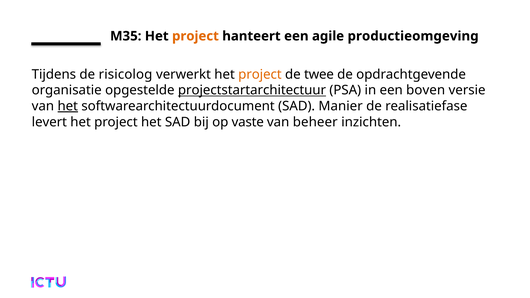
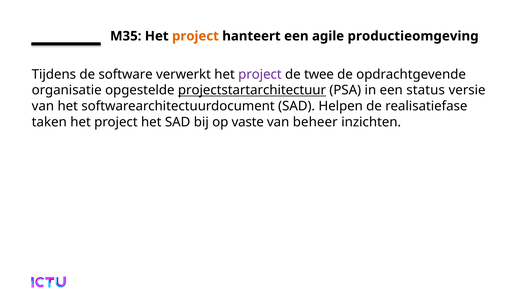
risicolog: risicolog -> software (126, 74)
project colour: orange -> purple (260, 74)
boven: boven -> status (426, 90)
het underline: present -> none (68, 106)
Manier: Manier -> Helpen (341, 106)
levert: levert -> taken (49, 122)
